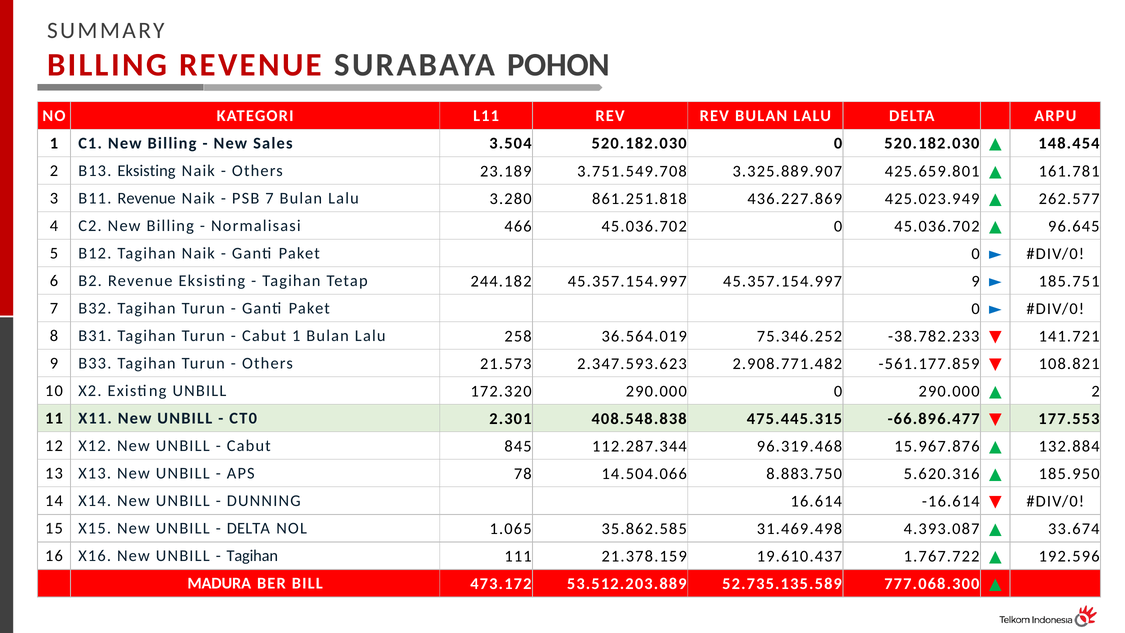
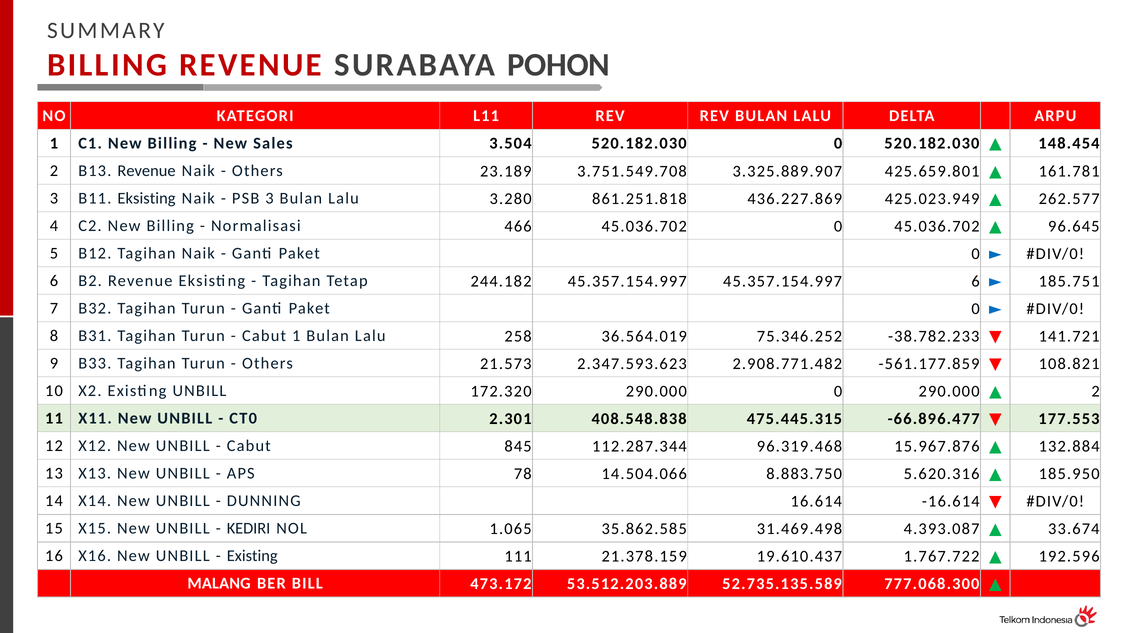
B13 Eksisting: Eksisting -> Revenue (147, 171)
B11 Revenue: Revenue -> Eksisting (147, 198)
PSB 7: 7 -> 3 (270, 198)
45.357.154.997 9: 9 -> 6 (976, 281)
DELTA: DELTA -> KEDIRI (249, 528)
Tagihan: Tagihan -> Existing (252, 556)
MADURA: MADURA -> MALANG (219, 583)
